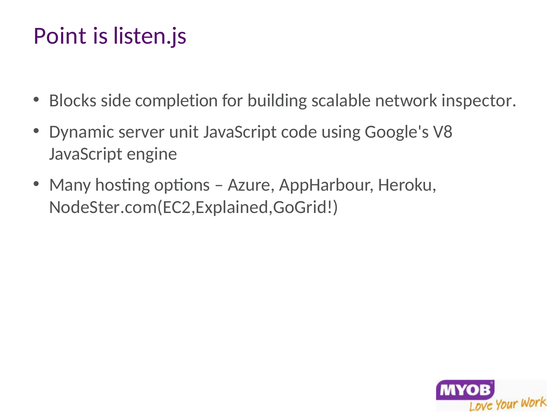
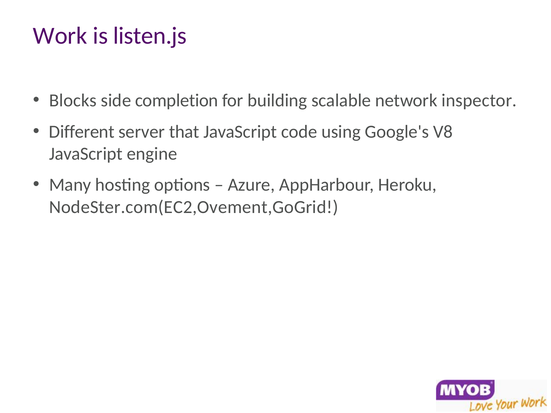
Point: Point -> Work (60, 36)
Dynamic: Dynamic -> Different (82, 132)
unit: unit -> that (184, 132)
NodeSter.com(EC2,Explained,GoGrid: NodeSter.com(EC2,Explained,GoGrid -> NodeSter.com(EC2,Ovement,GoGrid (194, 207)
